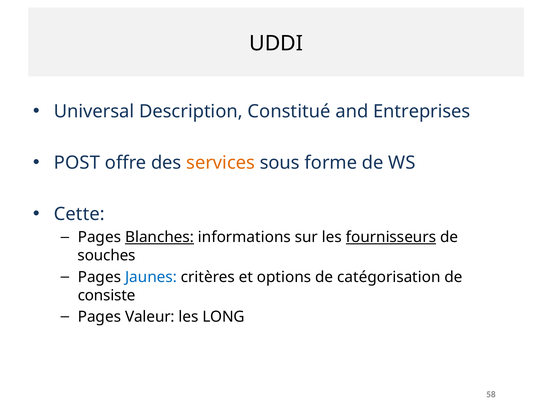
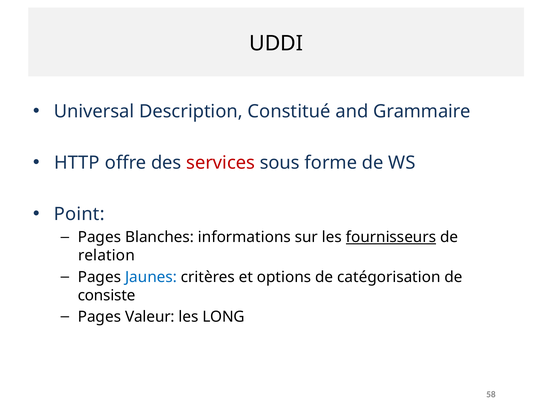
Entreprises: Entreprises -> Grammaire (422, 111)
POST: POST -> HTTP (77, 163)
services colour: orange -> red (221, 163)
Cette: Cette -> Point (79, 214)
Blanches underline: present -> none (160, 237)
souches: souches -> relation (106, 256)
